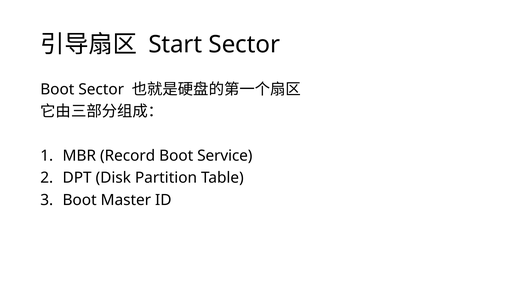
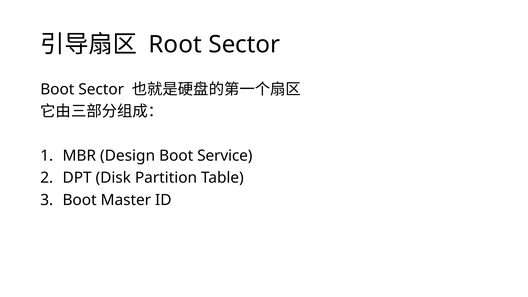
Start: Start -> Root (175, 44)
Record: Record -> Design (128, 156)
